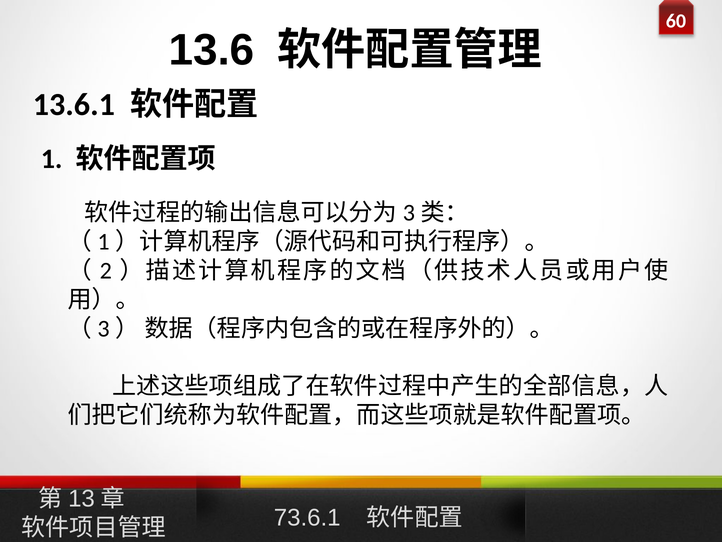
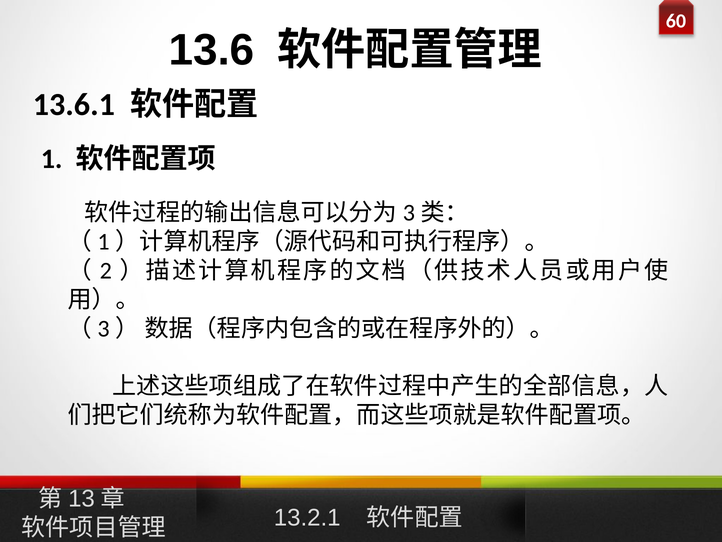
73.6.1: 73.6.1 -> 13.2.1 (307, 517)
